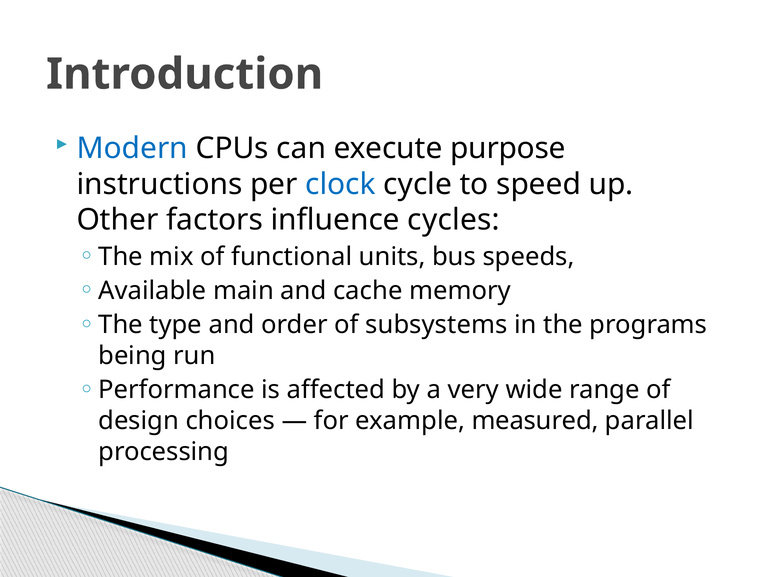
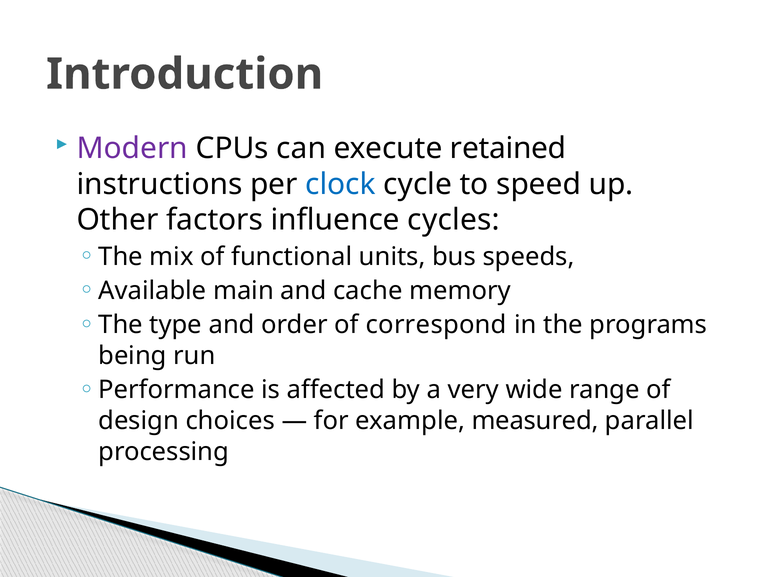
Modern colour: blue -> purple (132, 148)
purpose: purpose -> retained (508, 148)
subsystems: subsystems -> correspond (436, 325)
